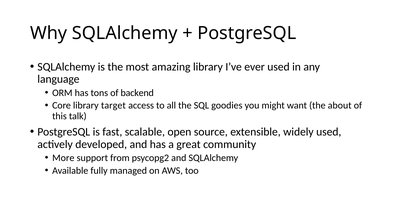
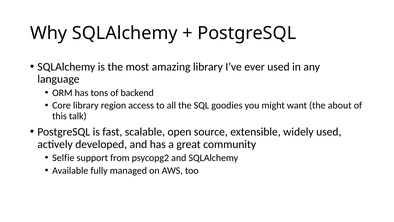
target: target -> region (113, 105)
More: More -> Selfie (63, 158)
